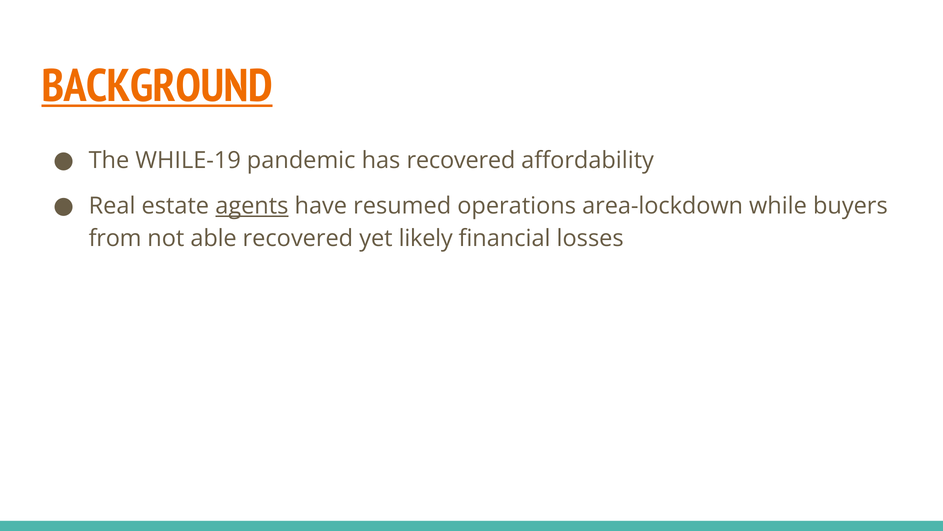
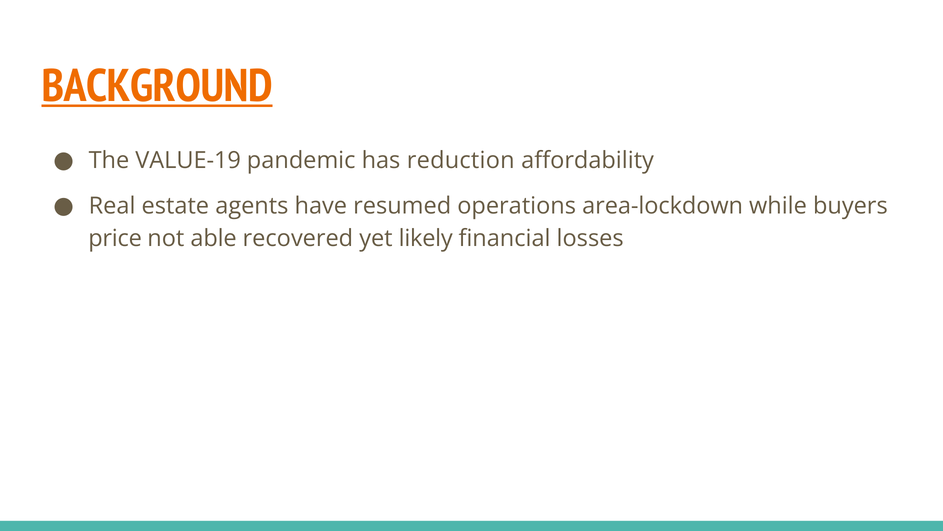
WHILE-19: WHILE-19 -> VALUE-19 (188, 160)
has recovered: recovered -> reduction (461, 160)
agents underline: present -> none (252, 206)
from: from -> price (115, 238)
